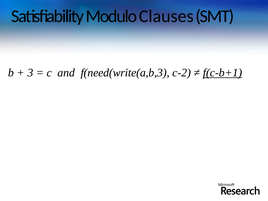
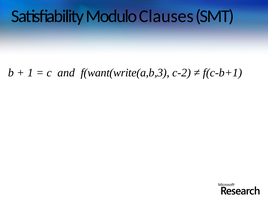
3: 3 -> 1 (30, 73)
f(need(write(a,b,3: f(need(write(a,b,3 -> f(want(write(a,b,3 (125, 73)
f(c-b+1 underline: present -> none (223, 73)
